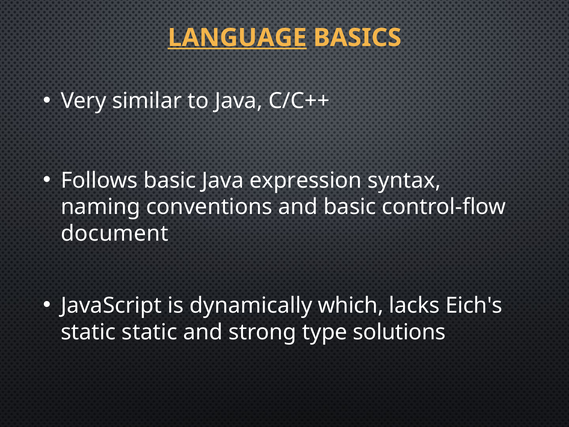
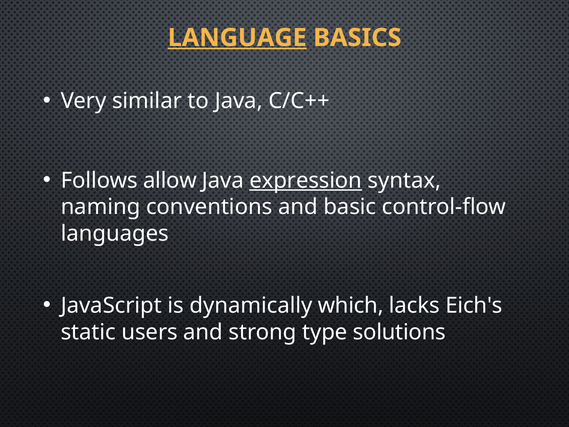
Follows basic: basic -> allow (170, 180)
expression underline: none -> present (306, 180)
document: document -> languages (115, 233)
static static: static -> users (150, 332)
